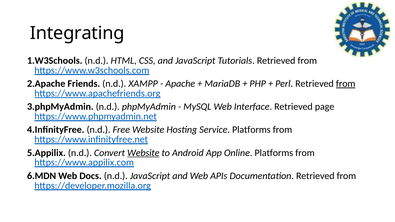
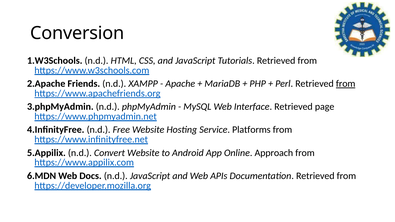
Integrating: Integrating -> Conversion (77, 33)
Website underline: present -> none (143, 153)
Online Platforms: Platforms -> Approach (274, 153)
